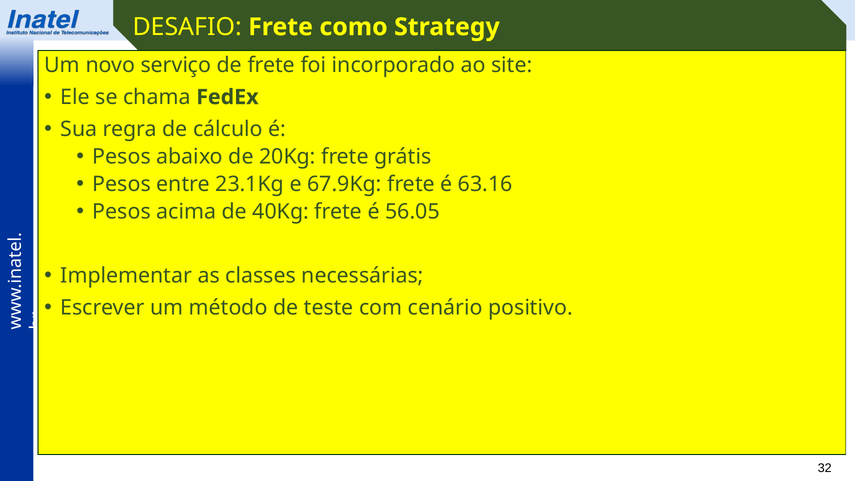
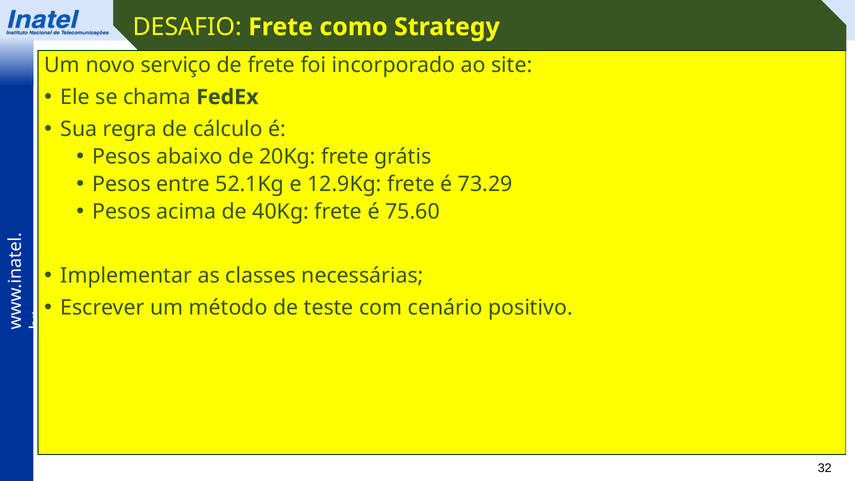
23.1Kg: 23.1Kg -> 52.1Kg (250, 184)
67.9Kg: 67.9Kg -> 12.9Kg (344, 184)
63.16: 63.16 -> 73.29 (485, 184)
56.05: 56.05 -> 75.60 (413, 212)
